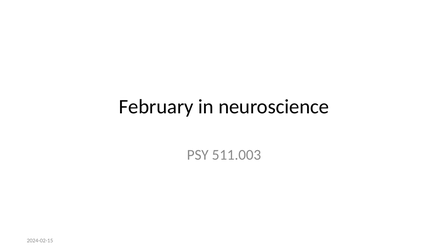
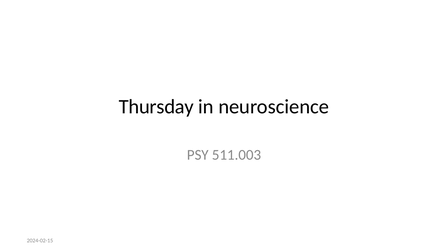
February: February -> Thursday (156, 107)
